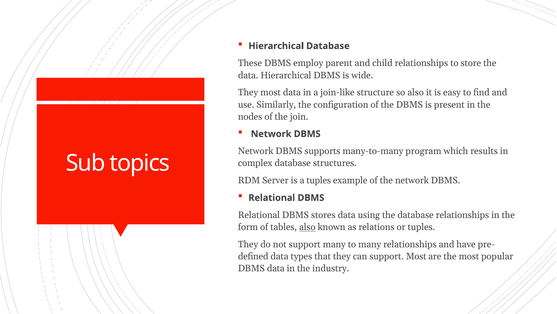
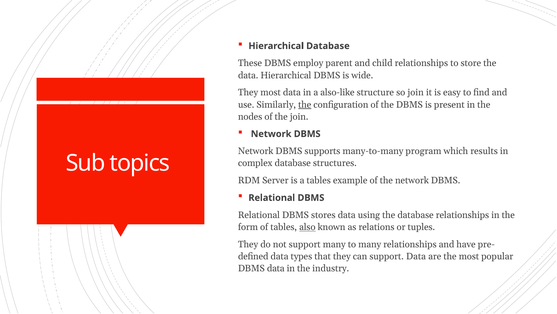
join-like: join-like -> also-like (337, 92)
so also: also -> join (416, 92)
the underline: none -> present (305, 104)
a tuples: tuples -> tables (319, 180)
support Most: Most -> Data (416, 256)
